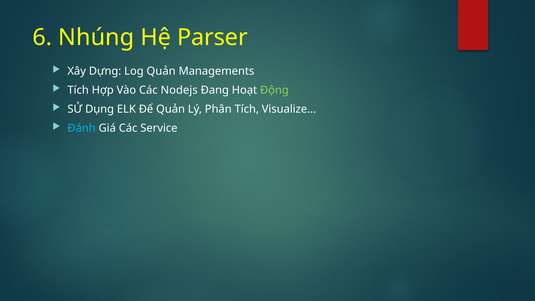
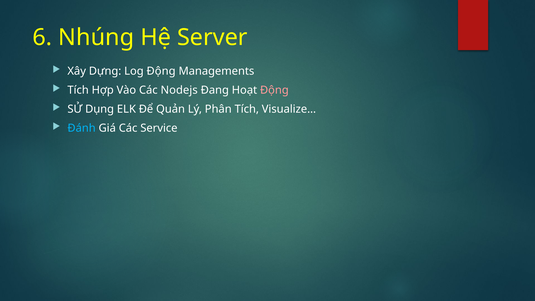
Parser: Parser -> Server (212, 38)
Log Quản: Quản -> Động (161, 71)
Động colour: light green -> pink (274, 90)
